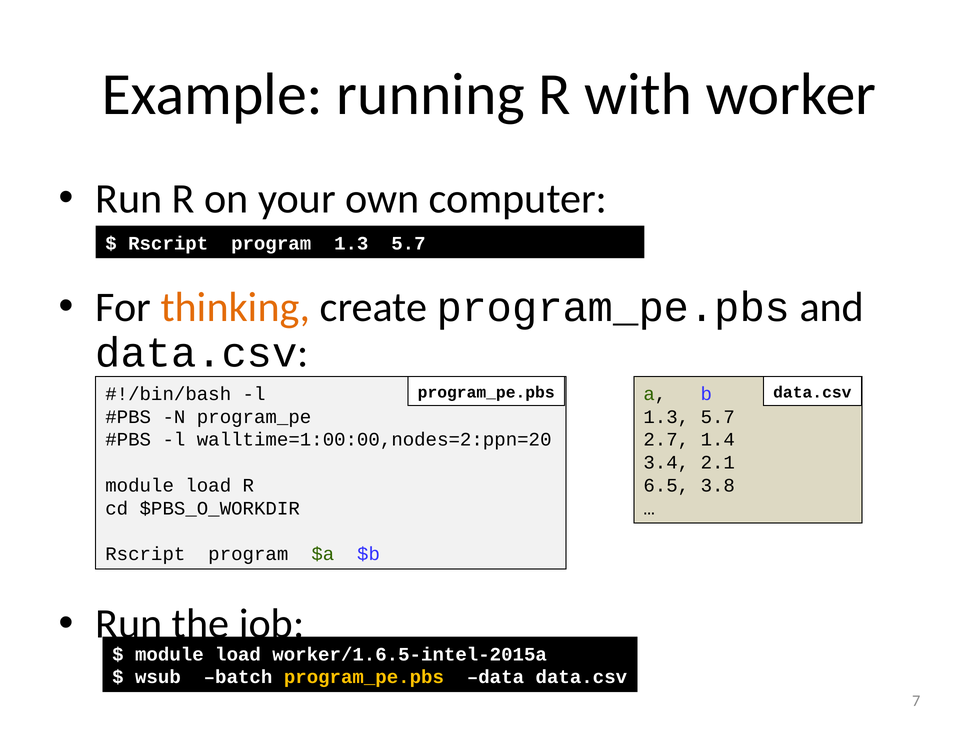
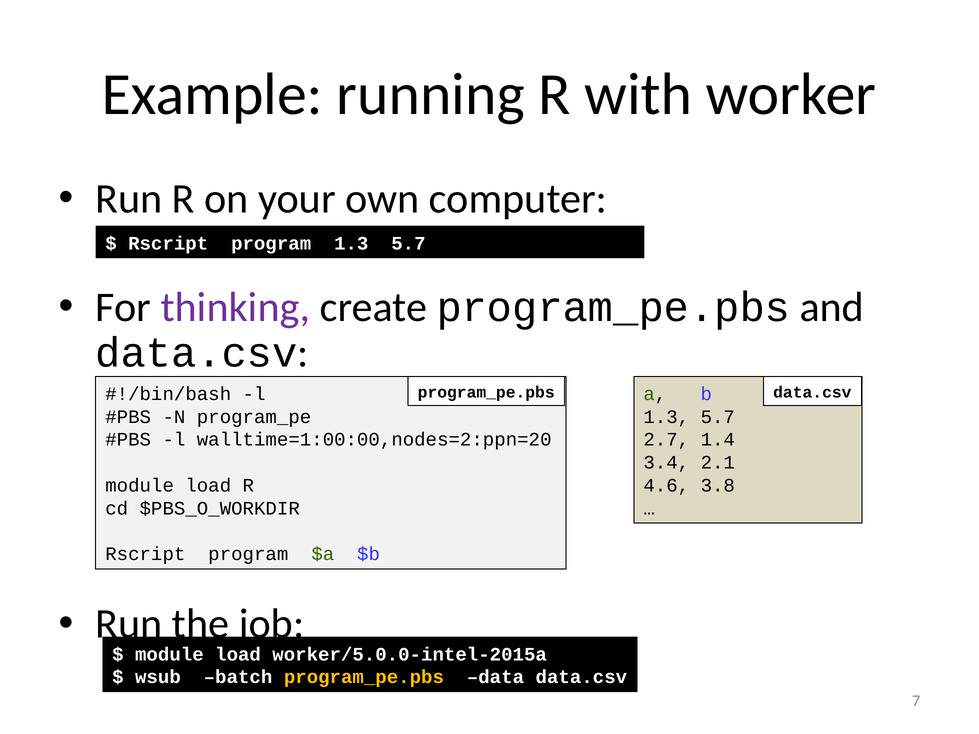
thinking colour: orange -> purple (235, 307)
6.5: 6.5 -> 4.6 (666, 486)
worker/1.6.5-intel-2015a: worker/1.6.5-intel-2015a -> worker/5.0.0-intel-2015a (410, 655)
